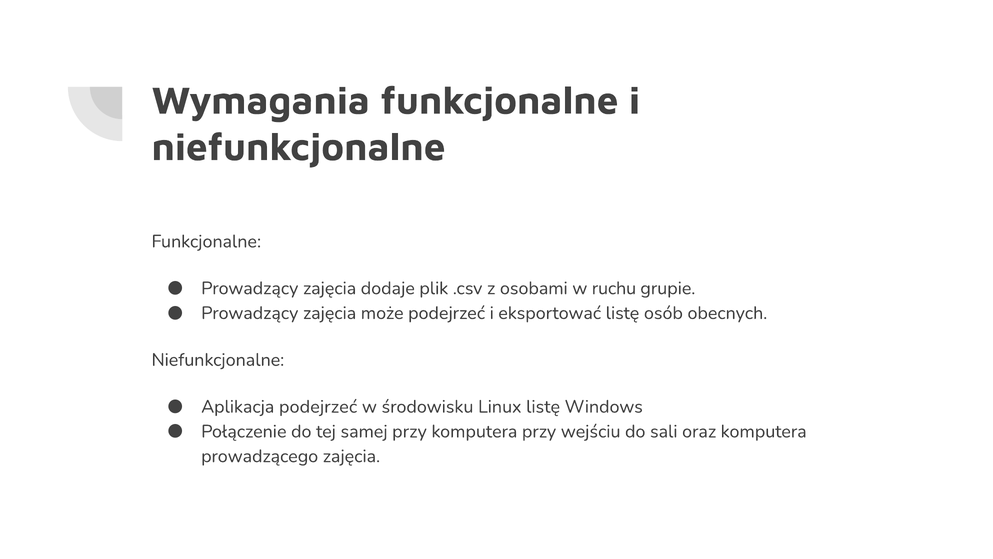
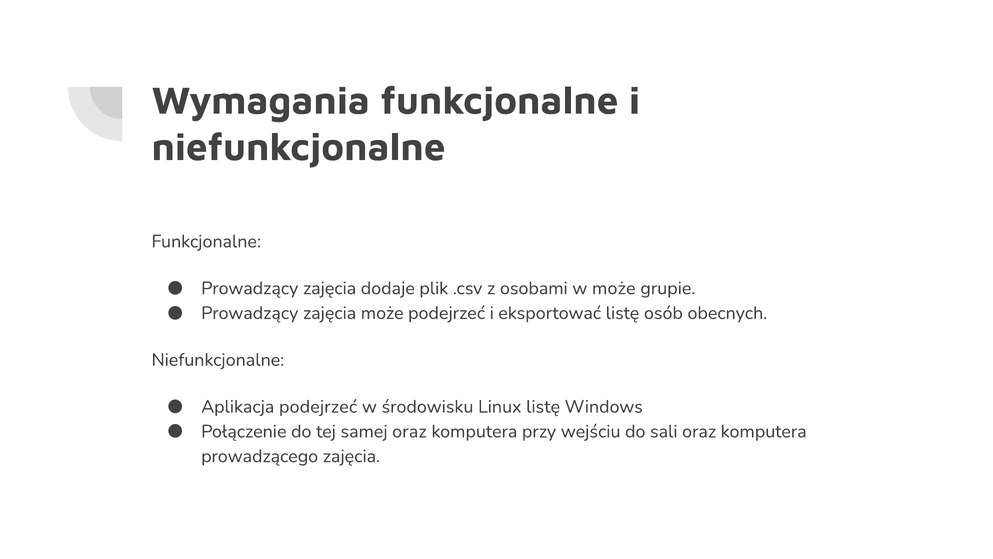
w ruchu: ruchu -> może (614, 288)
samej przy: przy -> oraz (409, 431)
